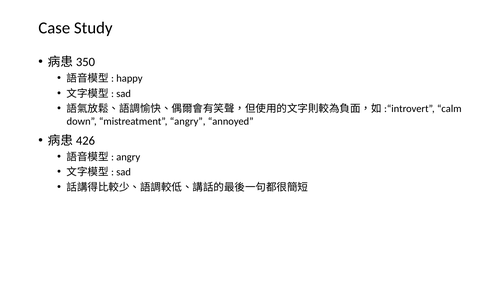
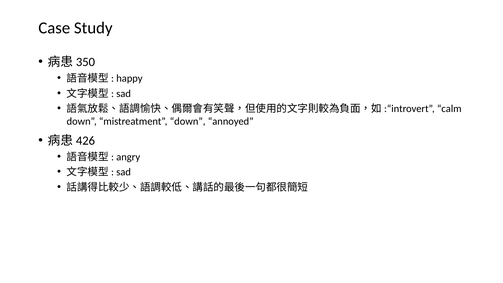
mistreatment angry: angry -> down (188, 121)
